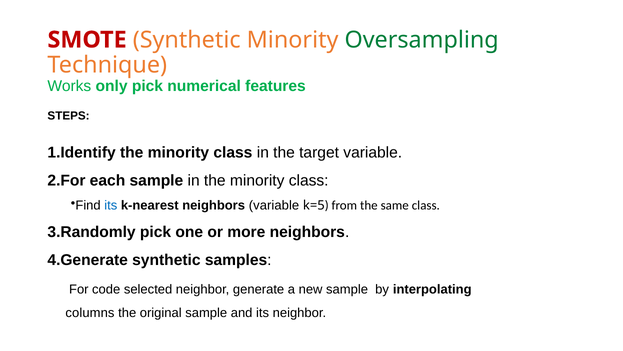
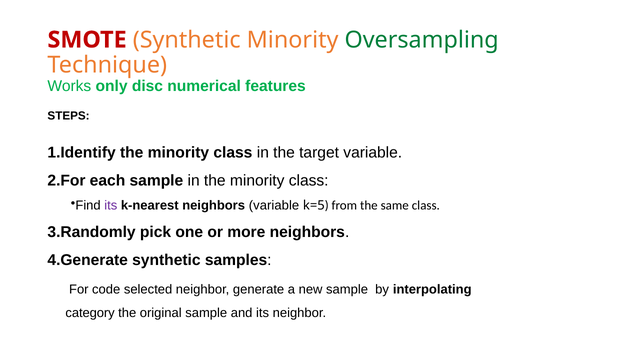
only pick: pick -> disc (147, 86)
its colour: blue -> purple (111, 205)
columns: columns -> category (90, 313)
